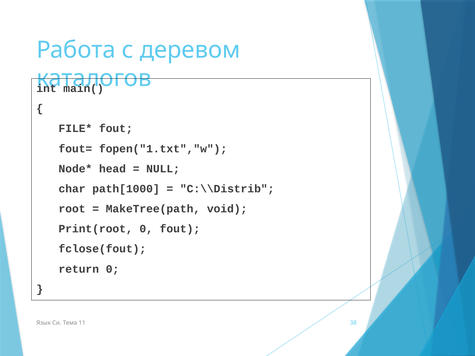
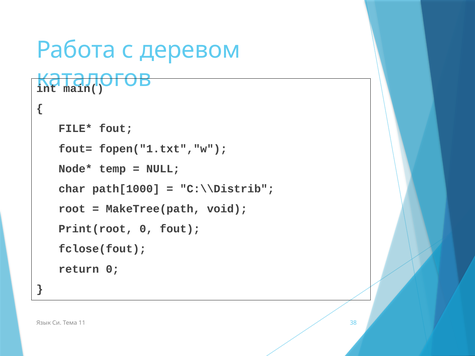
head: head -> temp (112, 169)
